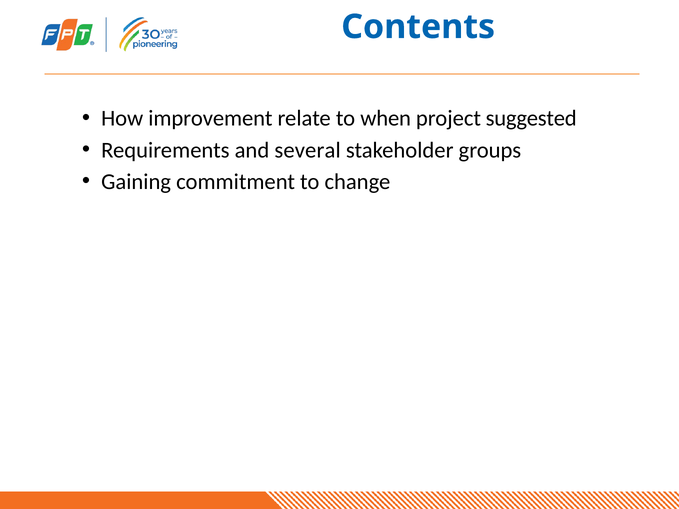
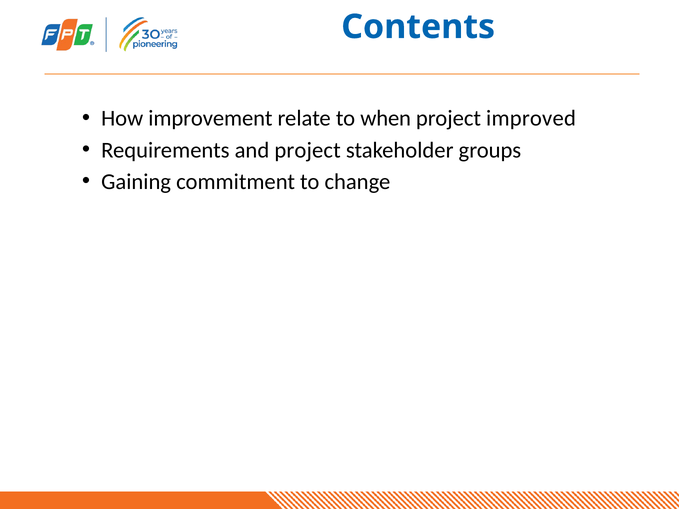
suggested: suggested -> improved (531, 118)
and several: several -> project (308, 150)
